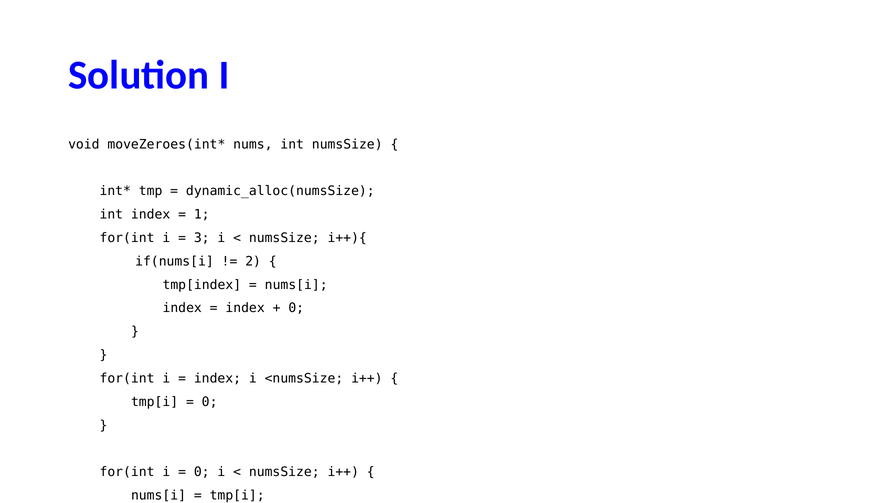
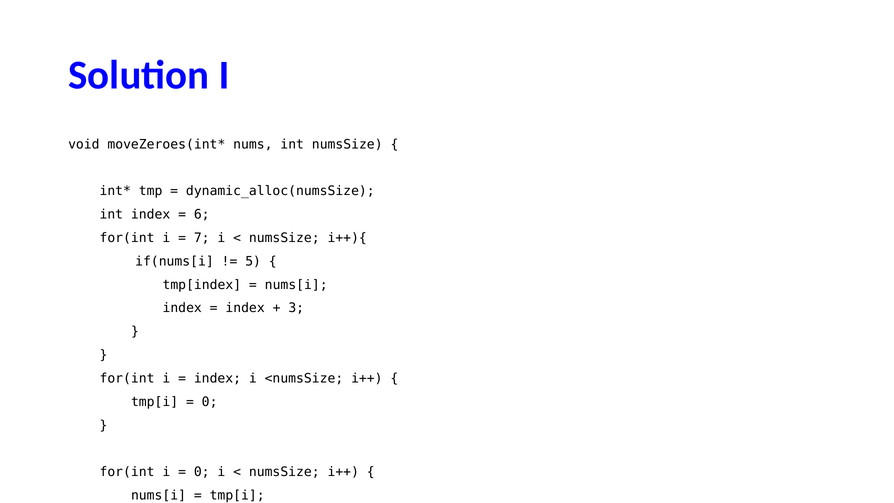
1: 1 -> 6 (202, 214)
3: 3 -> 7 (202, 238)
2: 2 -> 5 (253, 261)
0: 0 -> 3 (296, 308)
